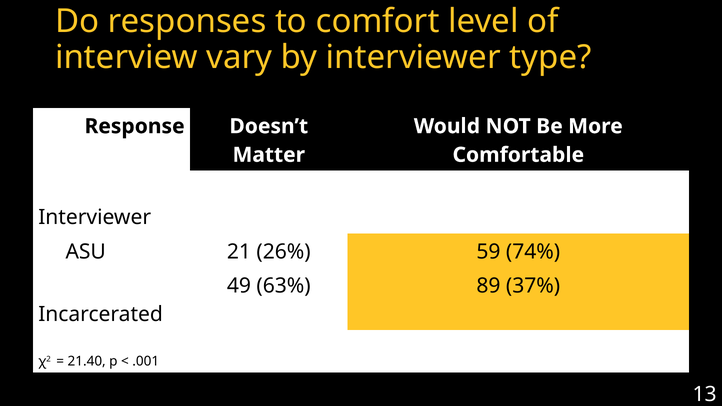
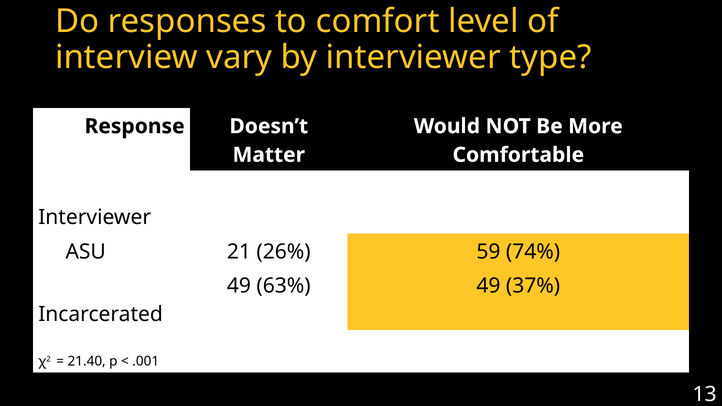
63% 89: 89 -> 49 (489, 286)
